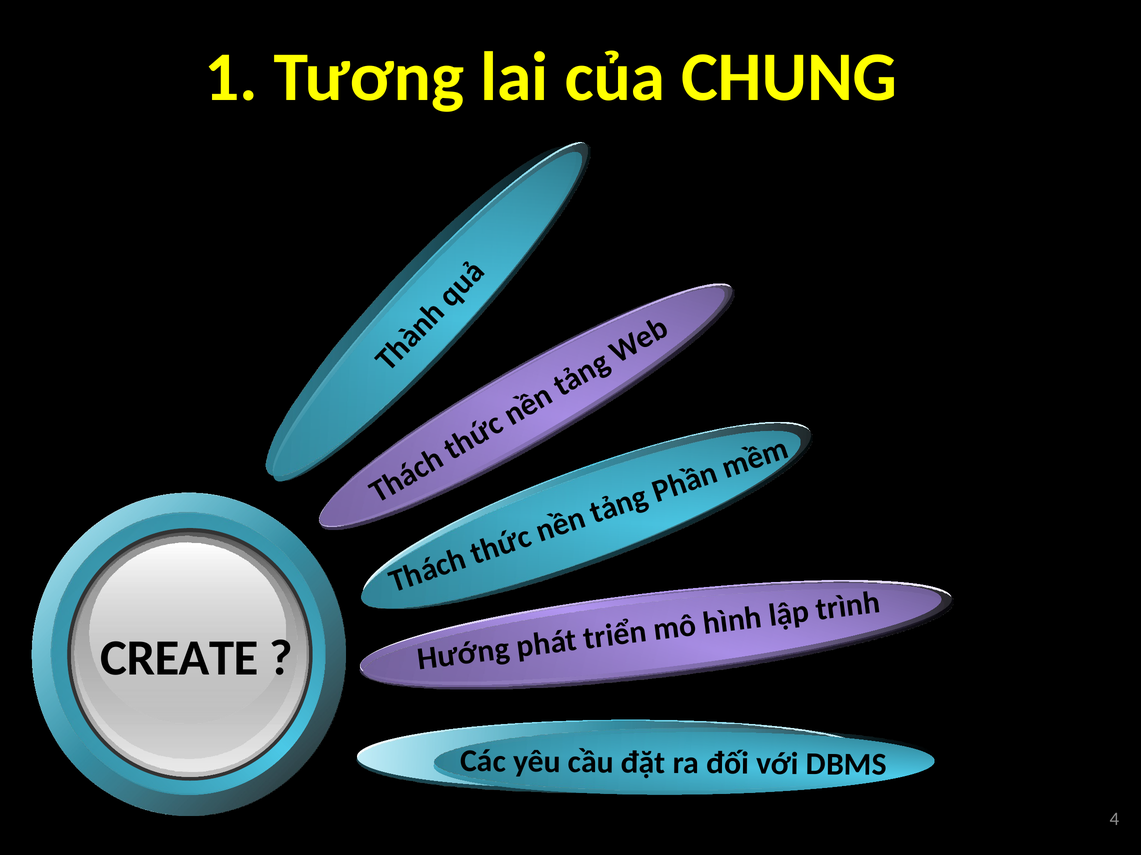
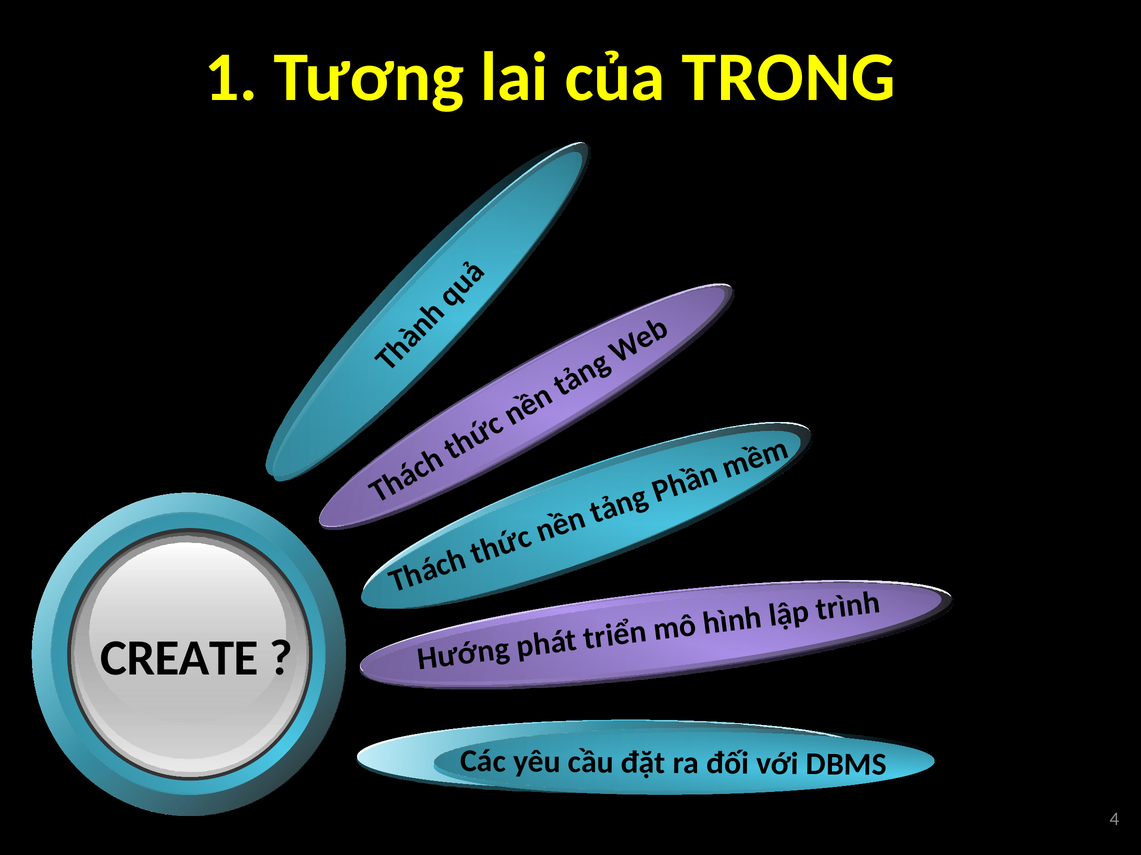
CHUNG: CHUNG -> TRONG (789, 77)
